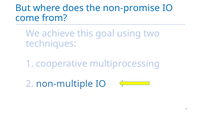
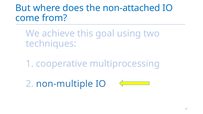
non-promise: non-promise -> non-attached (131, 8)
